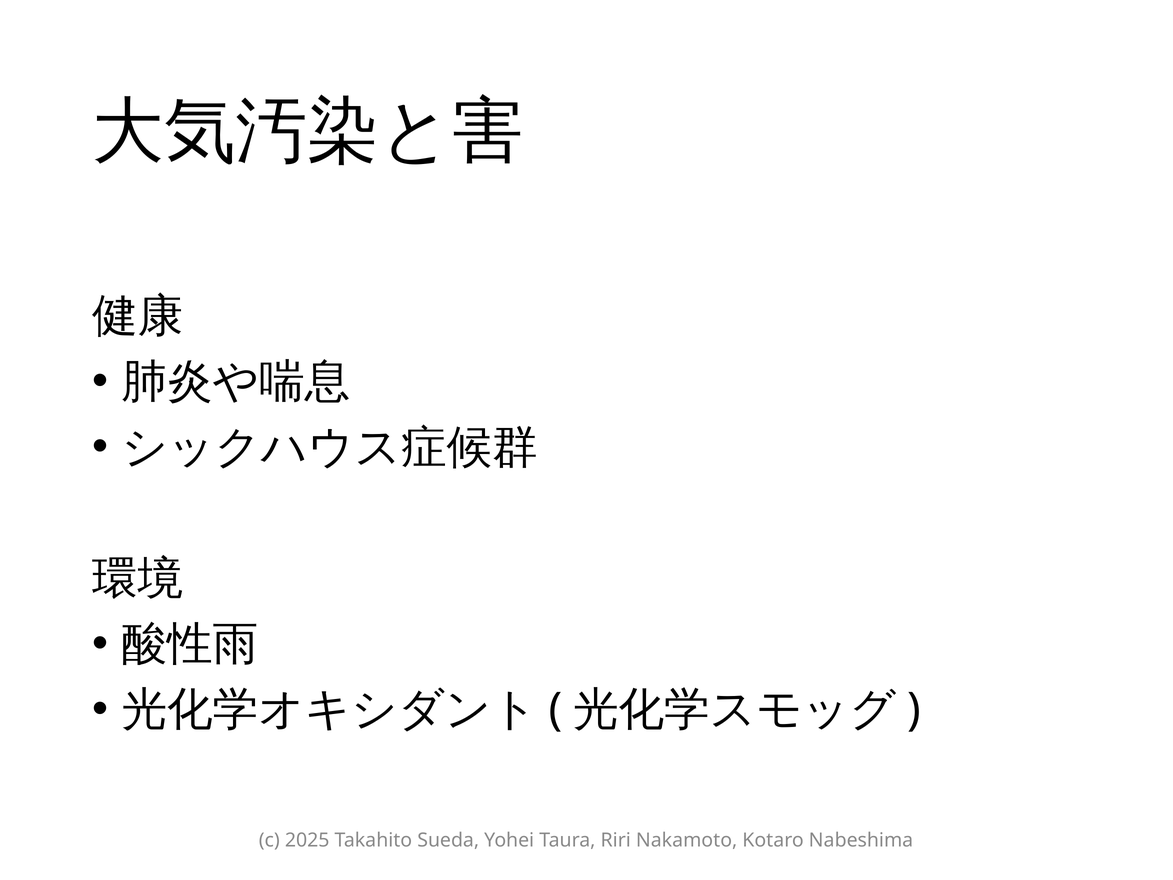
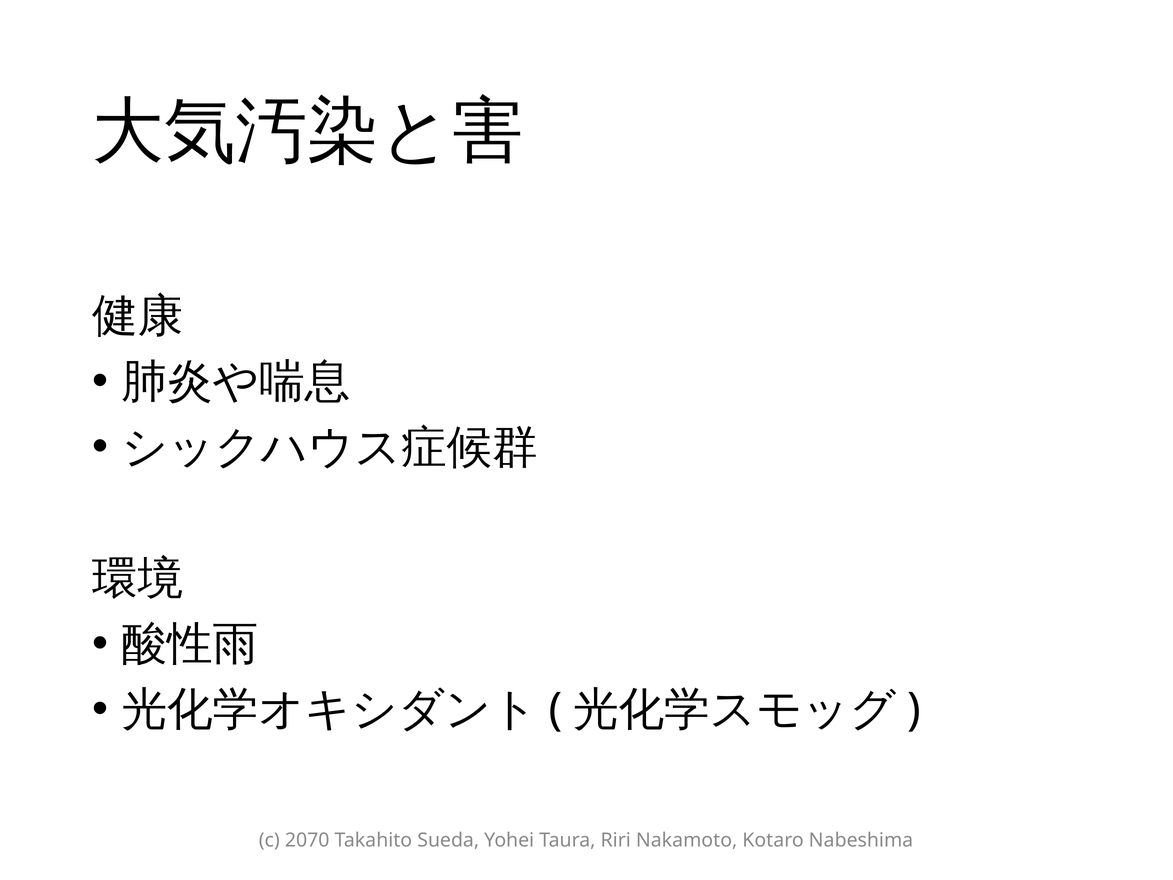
2025: 2025 -> 2070 (307, 840)
